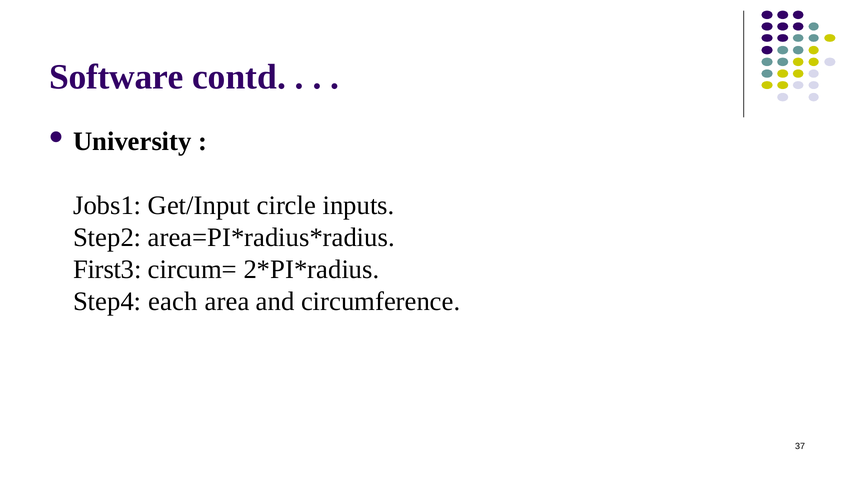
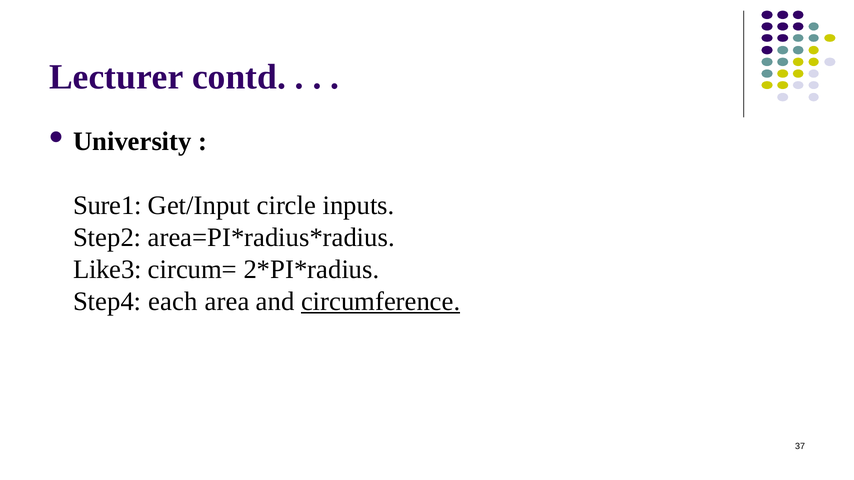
Software: Software -> Lecturer (116, 77)
Jobs1: Jobs1 -> Sure1 (107, 206)
First3: First3 -> Like3 (107, 270)
circumference underline: none -> present (381, 302)
